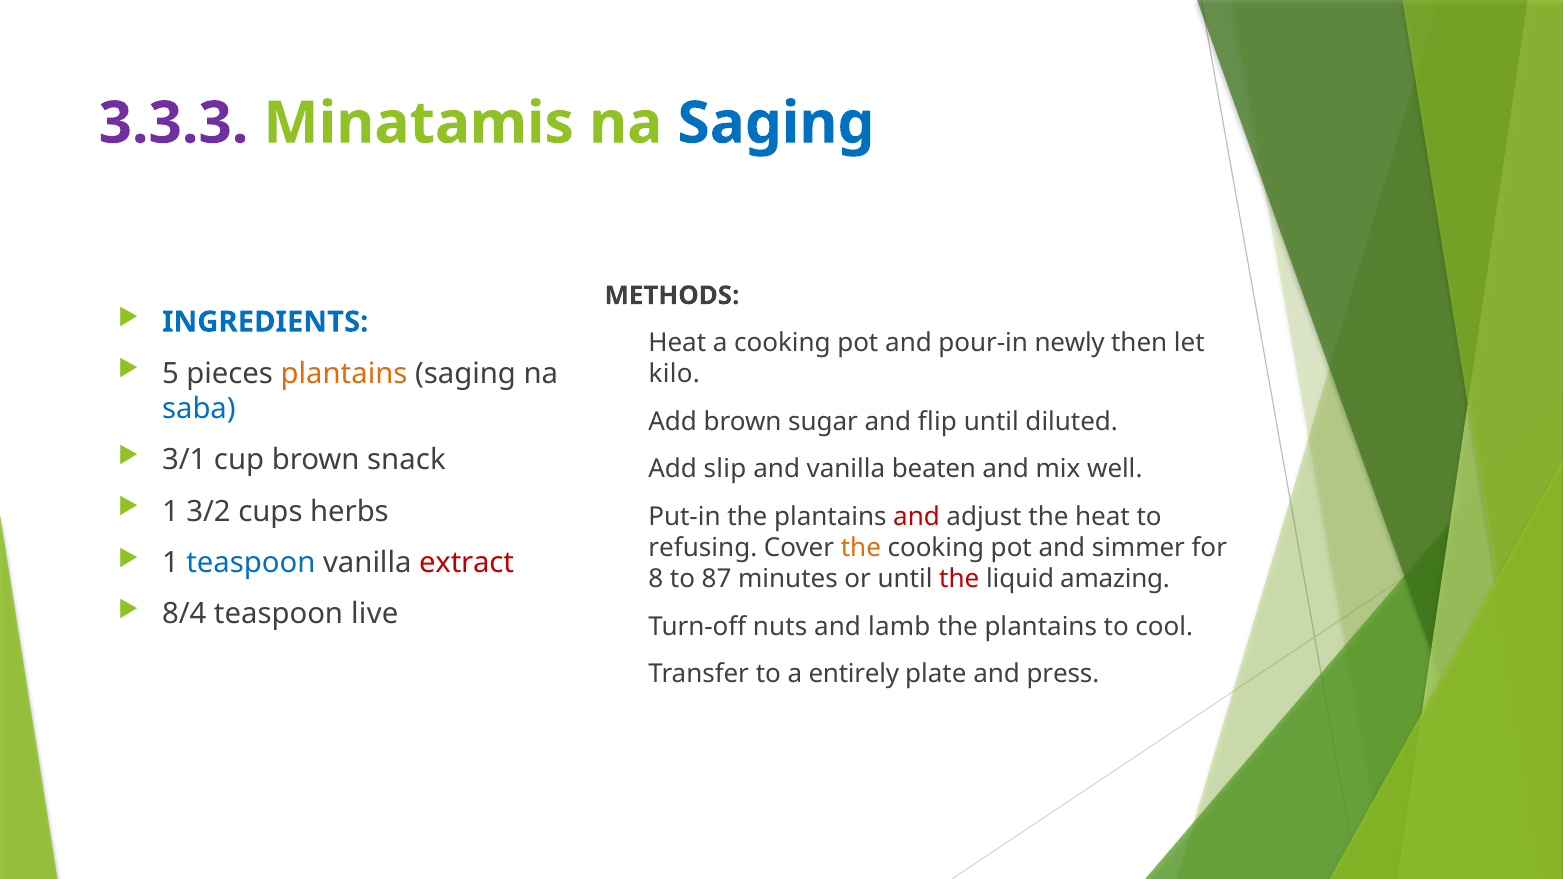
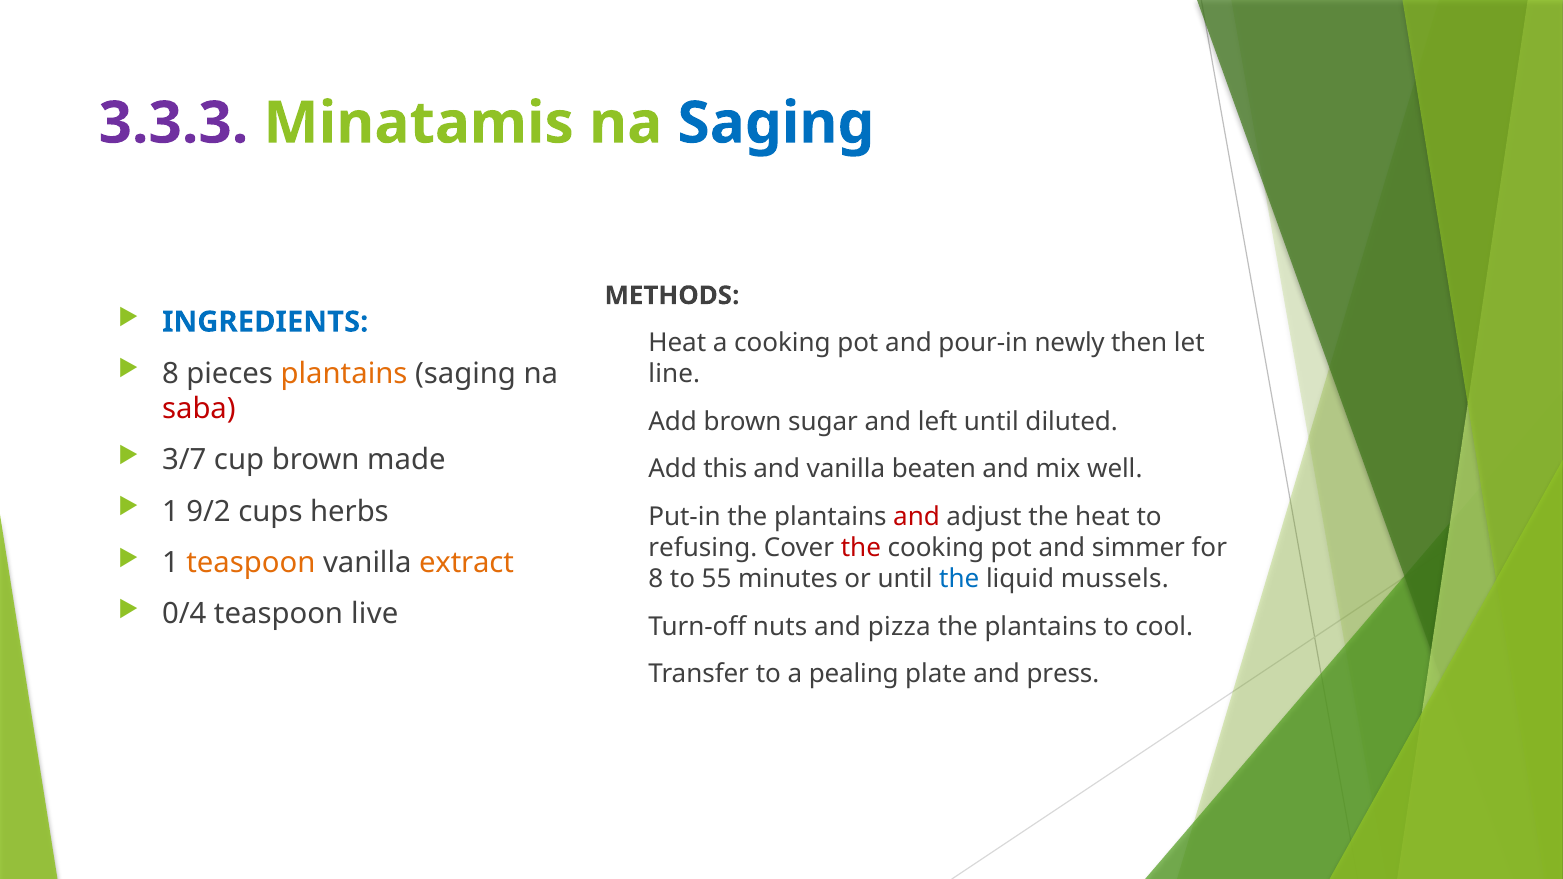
5: 5 -> 8 (170, 373)
kilo: kilo -> line (674, 374)
saba colour: blue -> red (199, 409)
flip: flip -> left (938, 422)
3/1: 3/1 -> 3/7 (184, 460)
snack: snack -> made (406, 460)
slip: slip -> this (725, 469)
3/2: 3/2 -> 9/2 (209, 512)
the colour: orange -> red (861, 548)
teaspoon colour: blue -> orange (251, 563)
extract colour: red -> orange (467, 563)
87: 87 -> 55 (717, 579)
the colour: red -> blue (959, 579)
amazing: amazing -> mussels (1115, 579)
8/4: 8/4 -> 0/4 (184, 614)
lamb: lamb -> pizza (899, 627)
entirely: entirely -> pealing (854, 674)
